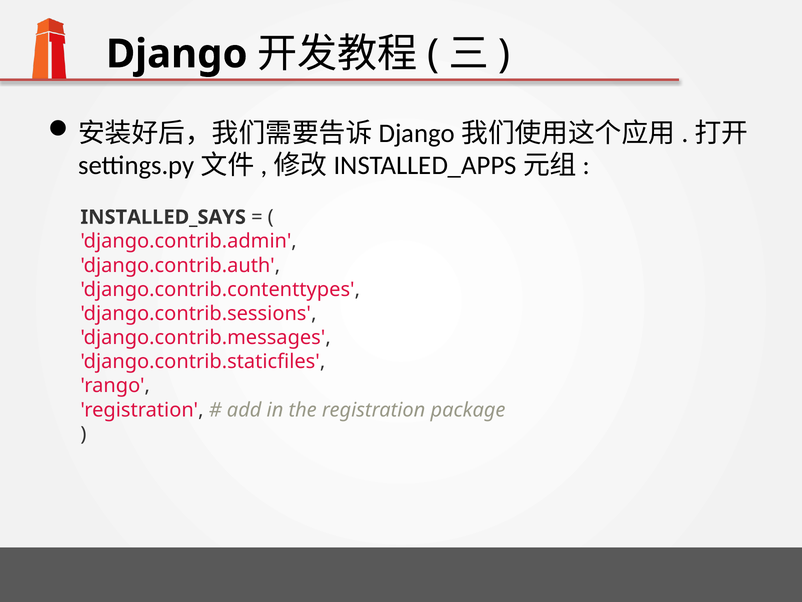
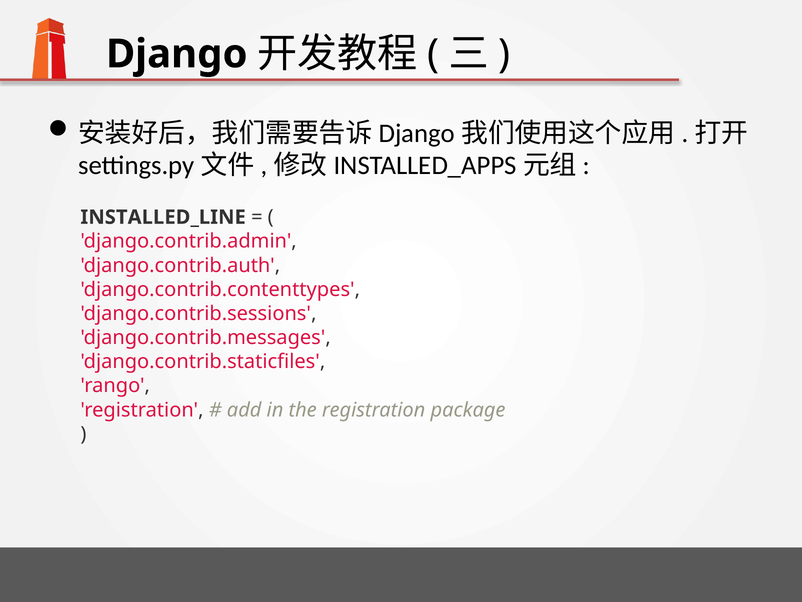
INSTALLED_SAYS: INSTALLED_SAYS -> INSTALLED_LINE (163, 217)
